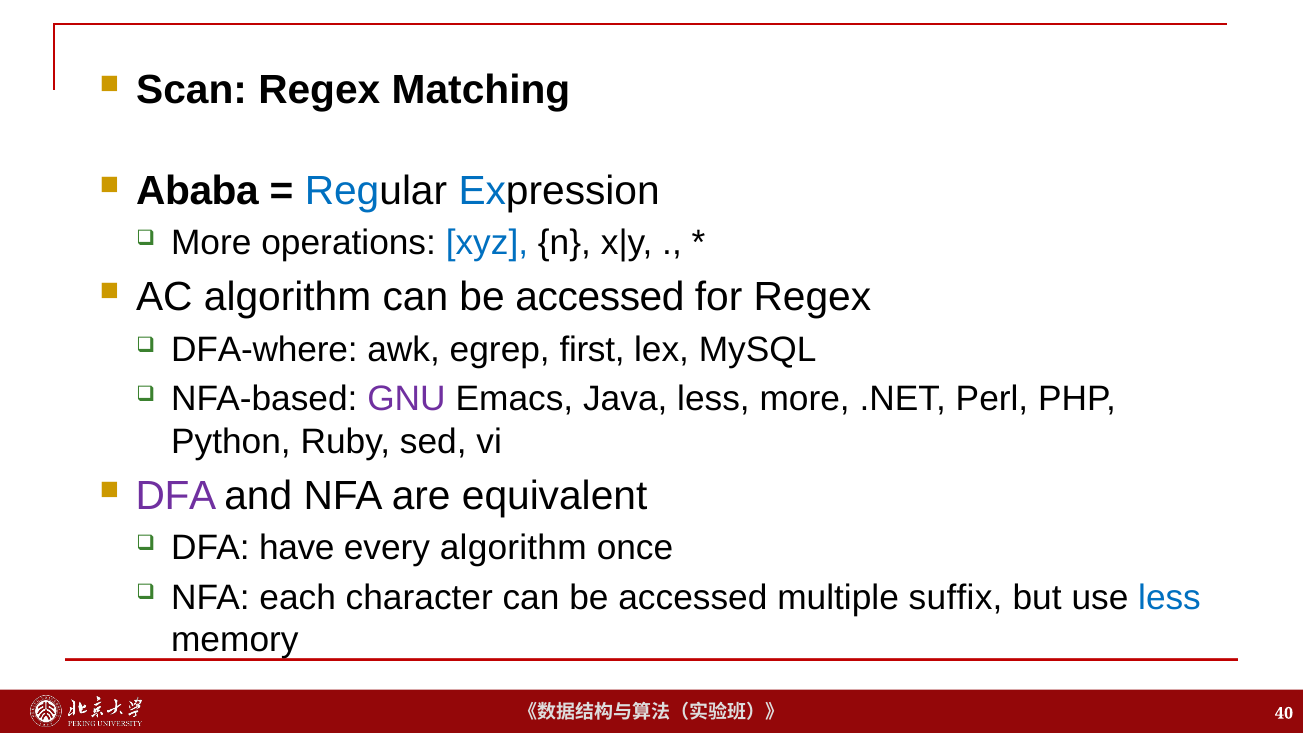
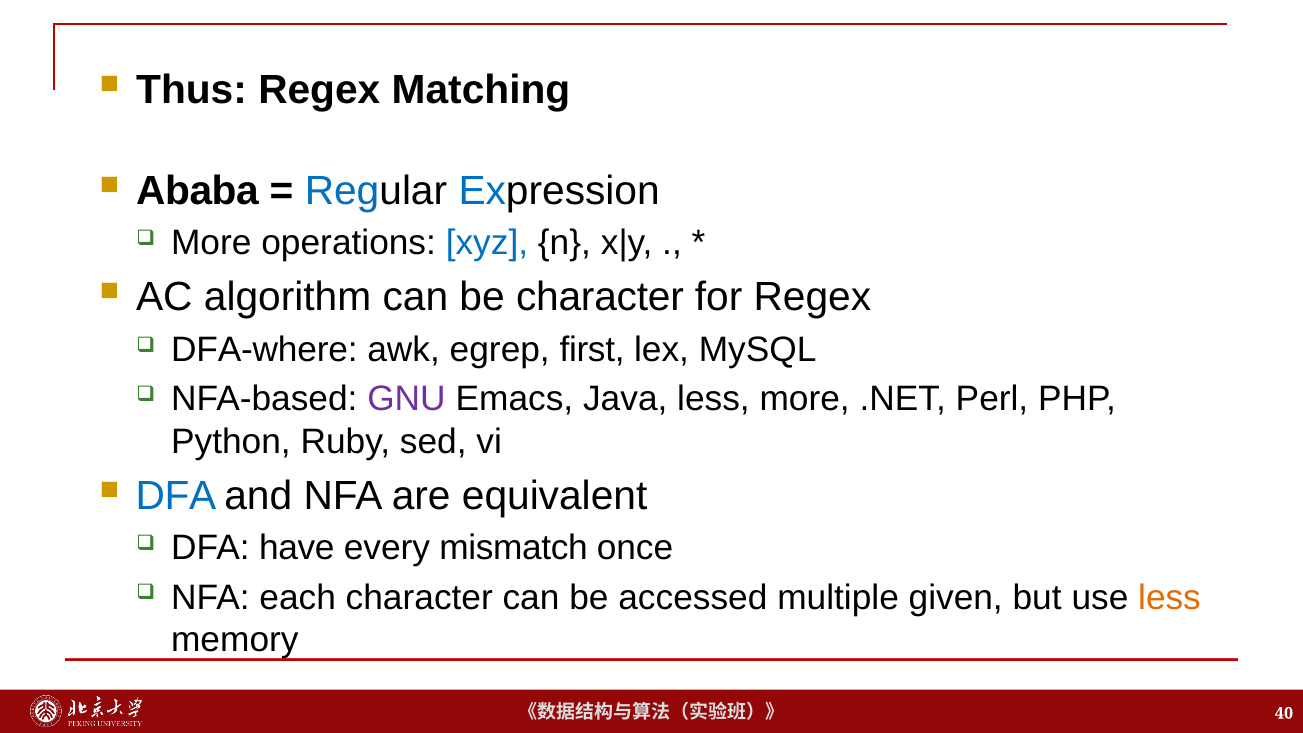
Scan: Scan -> Thus (192, 90)
algorithm can be accessed: accessed -> character (600, 297)
DFA colour: purple -> blue (176, 496)
every algorithm: algorithm -> mismatch (514, 548)
suffix: suffix -> given (956, 597)
less colour: blue -> orange (1170, 597)
